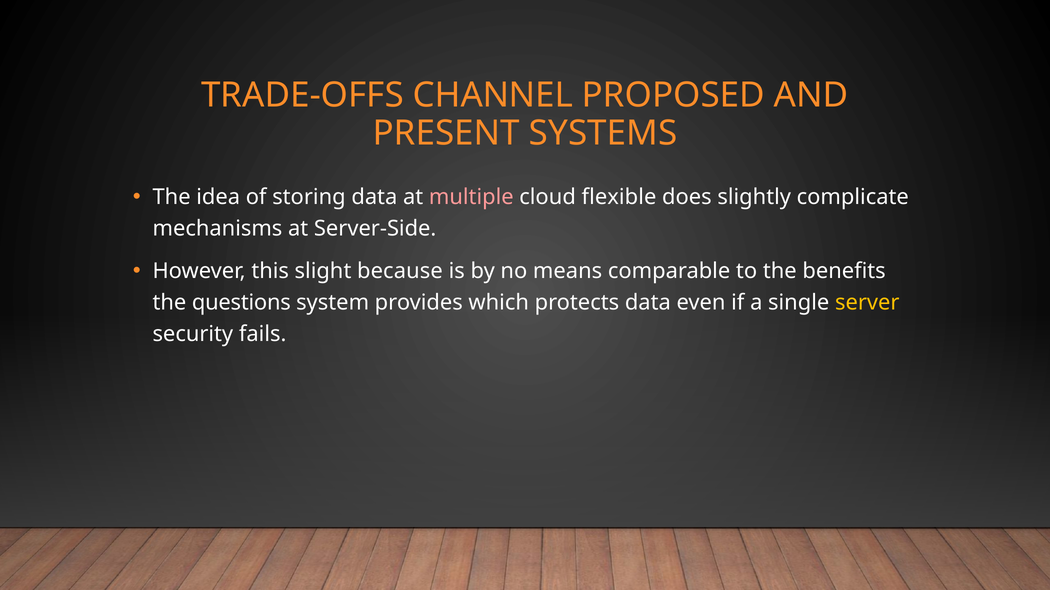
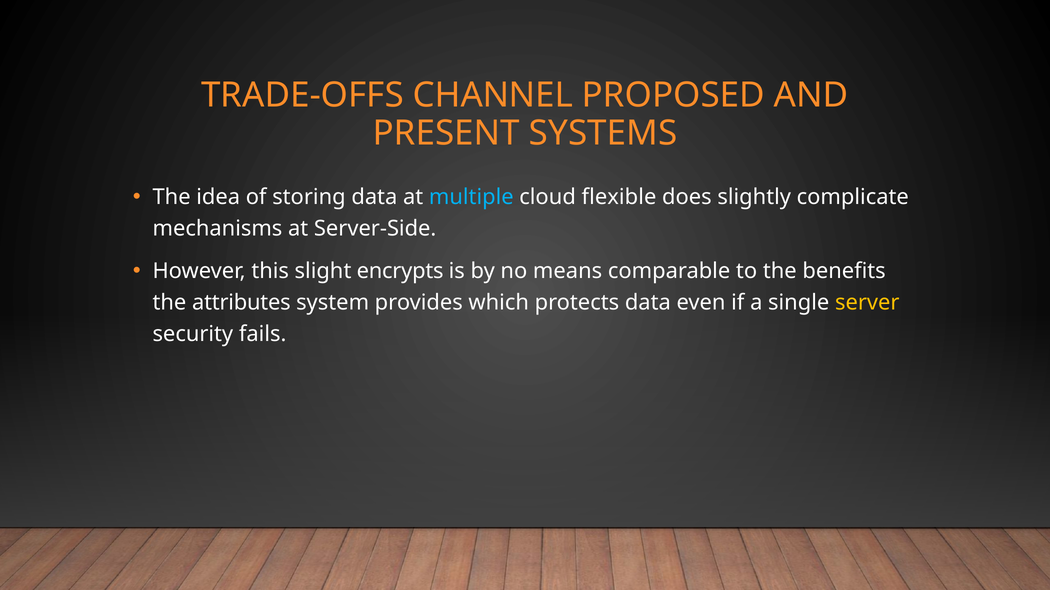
multiple colour: pink -> light blue (471, 197)
because: because -> encrypts (400, 271)
questions: questions -> attributes (241, 303)
